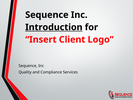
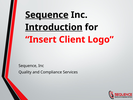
Sequence underline: none -> present (47, 15)
